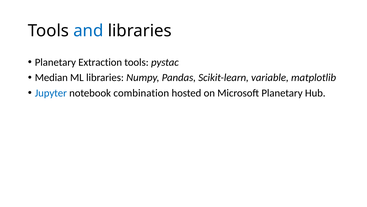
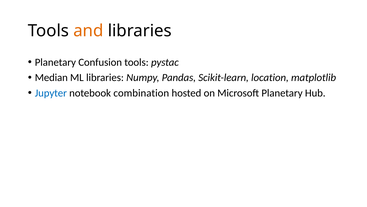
and colour: blue -> orange (88, 31)
Extraction: Extraction -> Confusion (100, 62)
variable: variable -> location (270, 77)
